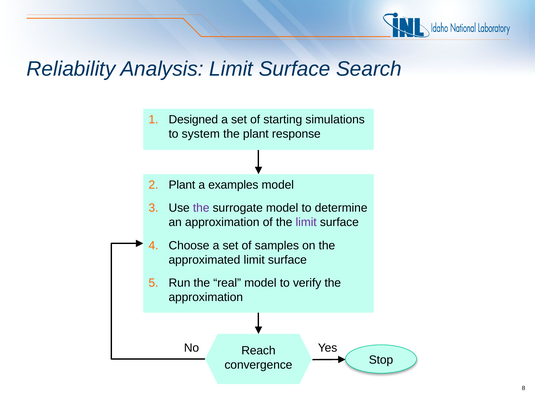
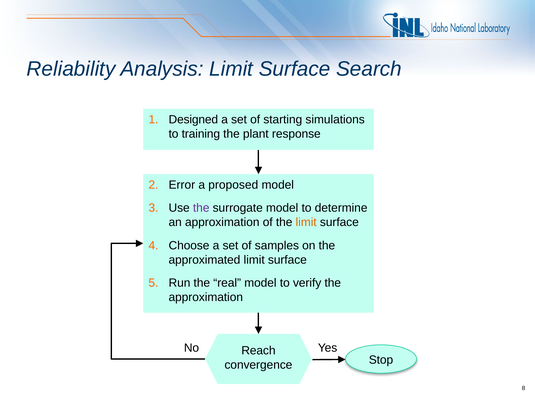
system: system -> training (201, 134)
Plant: Plant -> Error (182, 184)
examples: examples -> proposed (233, 184)
limit colour: purple -> orange (306, 222)
